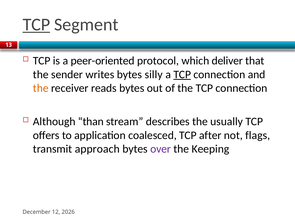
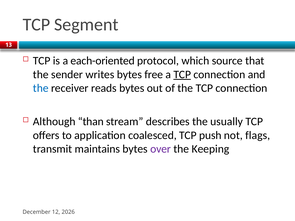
TCP underline: present -> none (36, 25)
peer-oriented: peer-oriented -> each-oriented (103, 61)
deliver: deliver -> source (227, 61)
silly: silly -> free (154, 75)
the colour: orange -> blue (41, 88)
after: after -> push (210, 135)
approach: approach -> maintains (97, 149)
